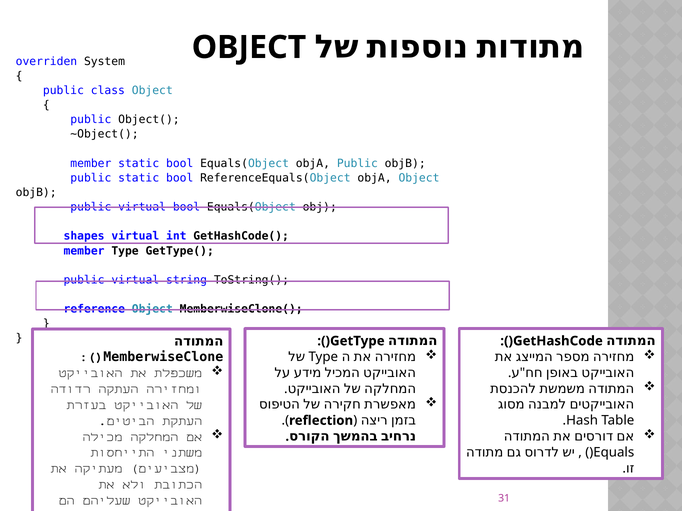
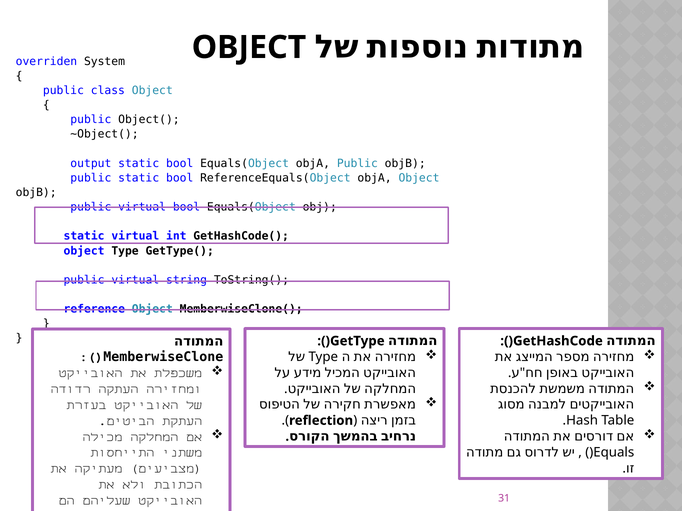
member: member -> output (91, 164)
shapes: shapes -> static (84, 236)
member: member -> object (84, 251)
